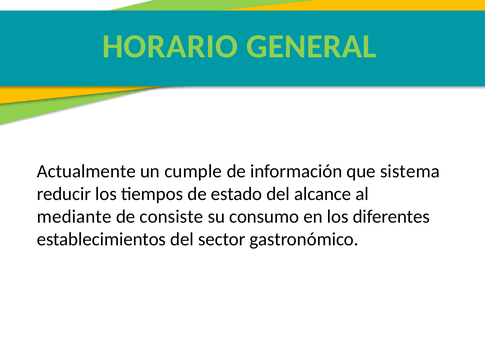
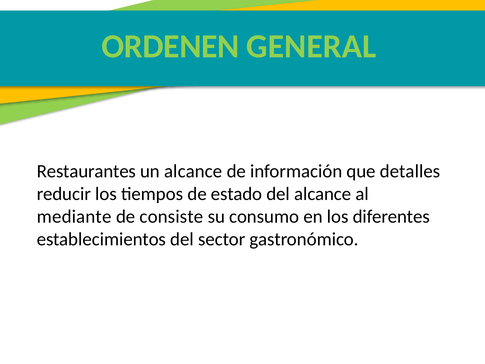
HORARIO: HORARIO -> ORDENEN (170, 46)
Actualmente: Actualmente -> Restaurantes (86, 171)
un cumple: cumple -> alcance (193, 171)
sistema: sistema -> detalles (410, 171)
